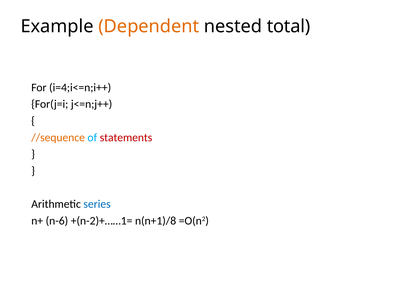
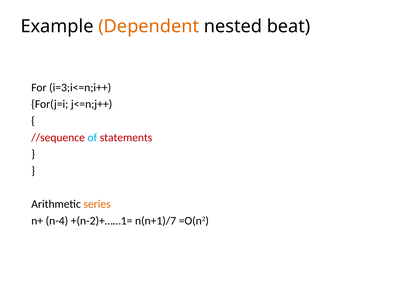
total: total -> beat (289, 26)
i=4;i<=n;i++: i=4;i<=n;i++ -> i=3;i<=n;i++ (80, 87)
//sequence colour: orange -> red (58, 137)
series colour: blue -> orange (97, 204)
n-6: n-6 -> n-4 (57, 221)
n(n+1)/8: n(n+1)/8 -> n(n+1)/7 (156, 221)
